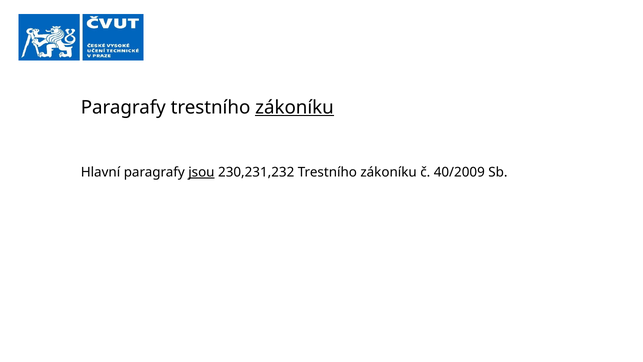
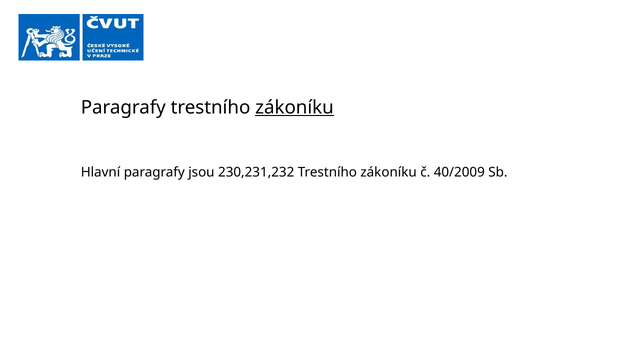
jsou underline: present -> none (201, 172)
